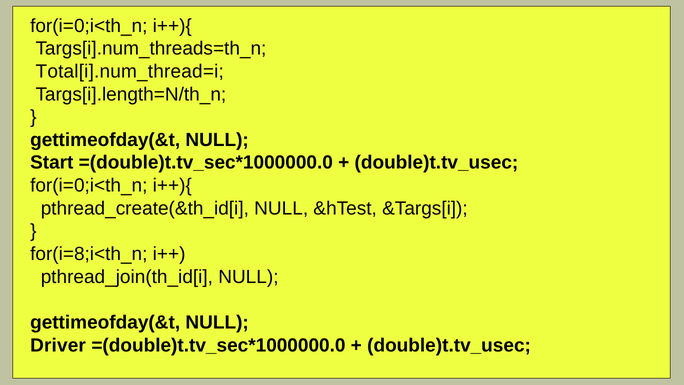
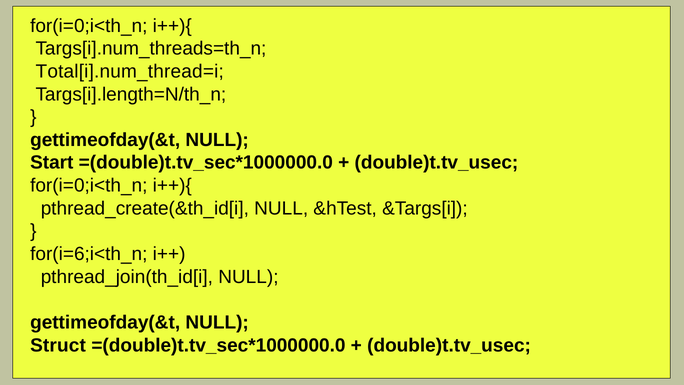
for(i=8;i<th_n: for(i=8;i<th_n -> for(i=6;i<th_n (89, 254)
Driver: Driver -> Struct (58, 345)
